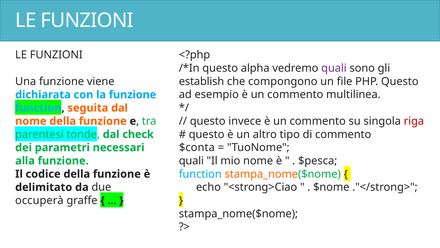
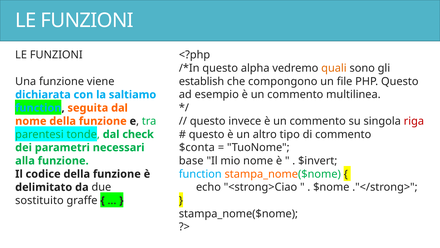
quali colour: purple -> orange (334, 68)
la funzione: funzione -> saltiamo (133, 94)
quali: quali -> base (191, 160)
$pesca: $pesca -> $invert (318, 160)
occuperà: occuperà -> sostituito (39, 200)
